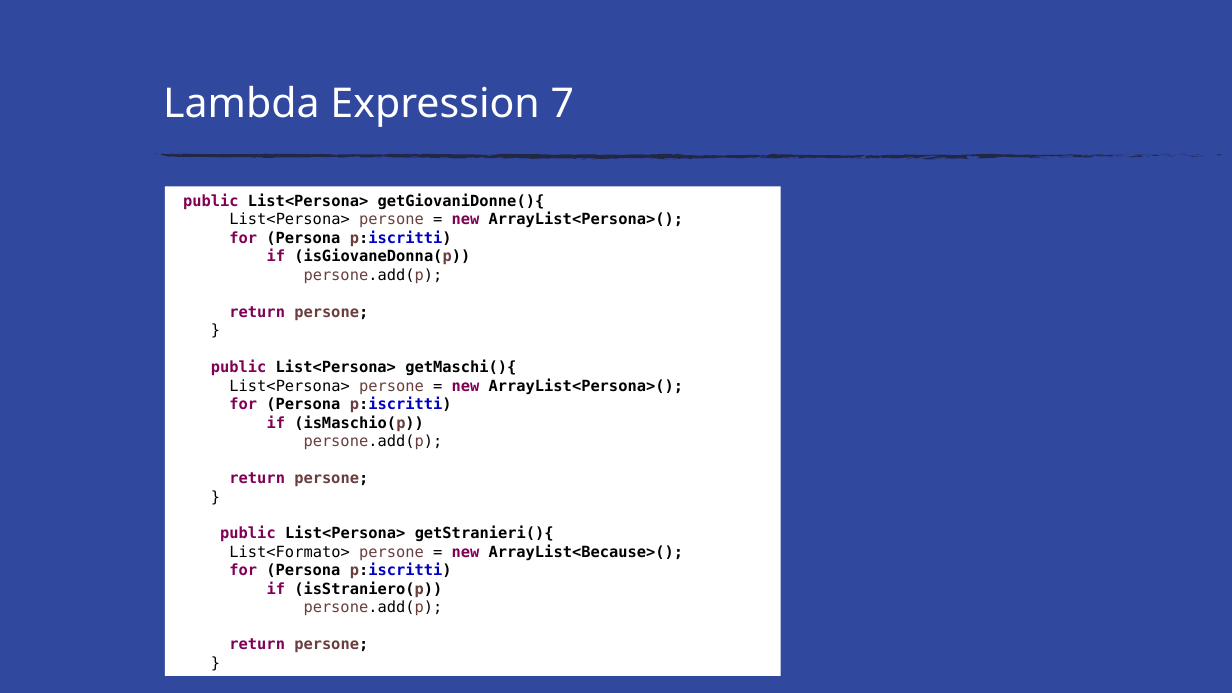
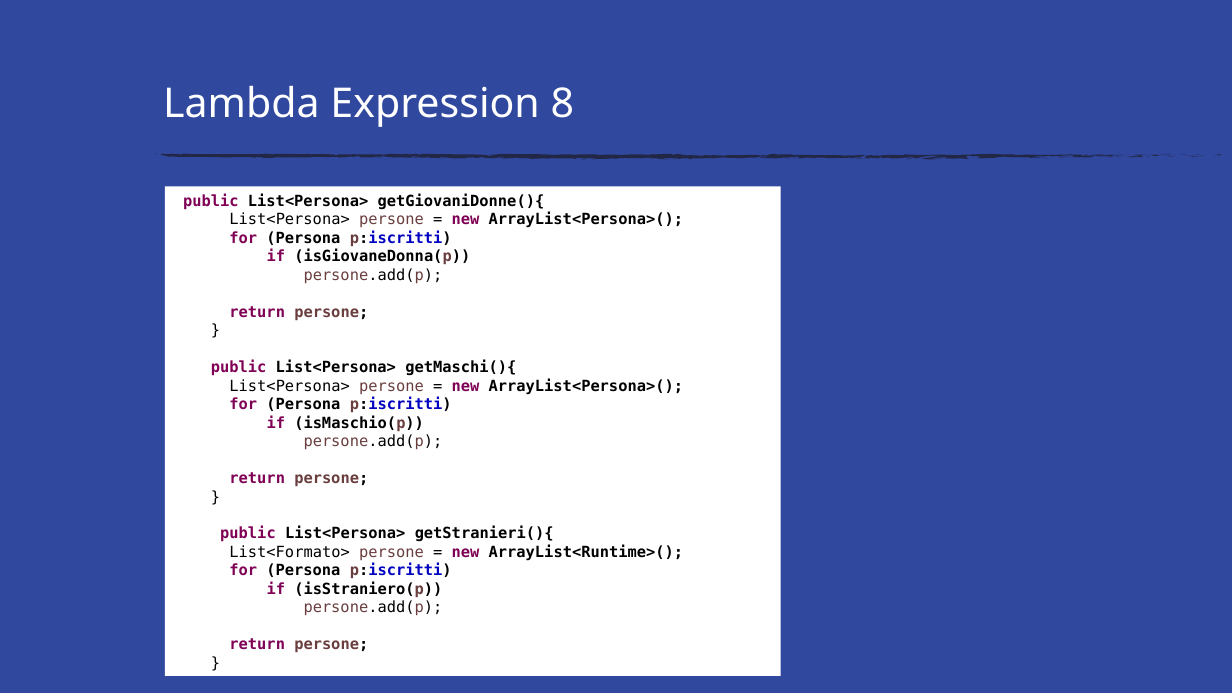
7: 7 -> 8 (562, 104)
ArrayList<Because>(: ArrayList<Because>( -> ArrayList<Runtime>( (586, 553)
